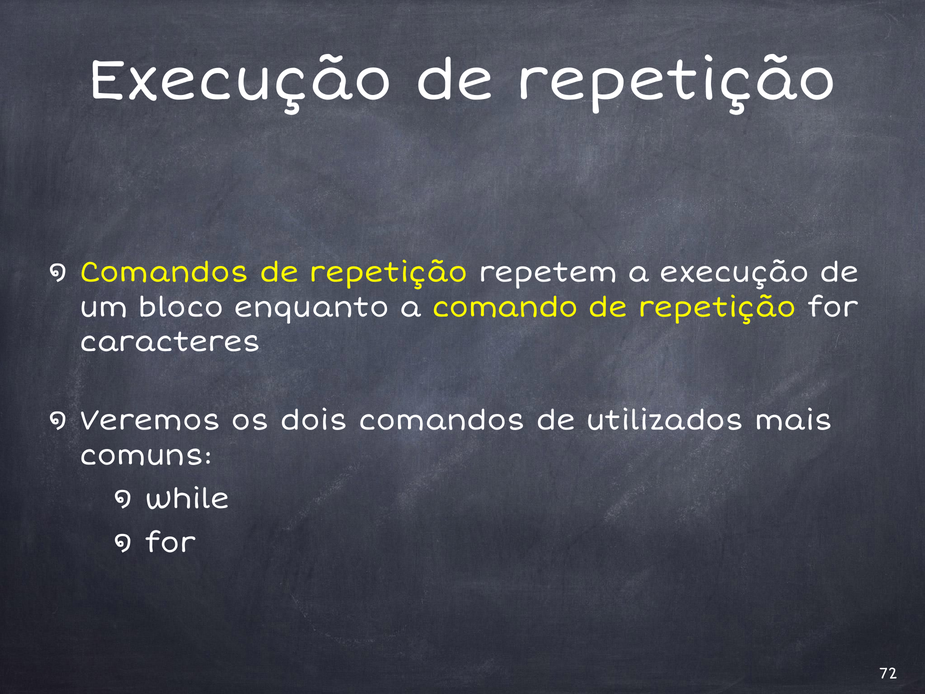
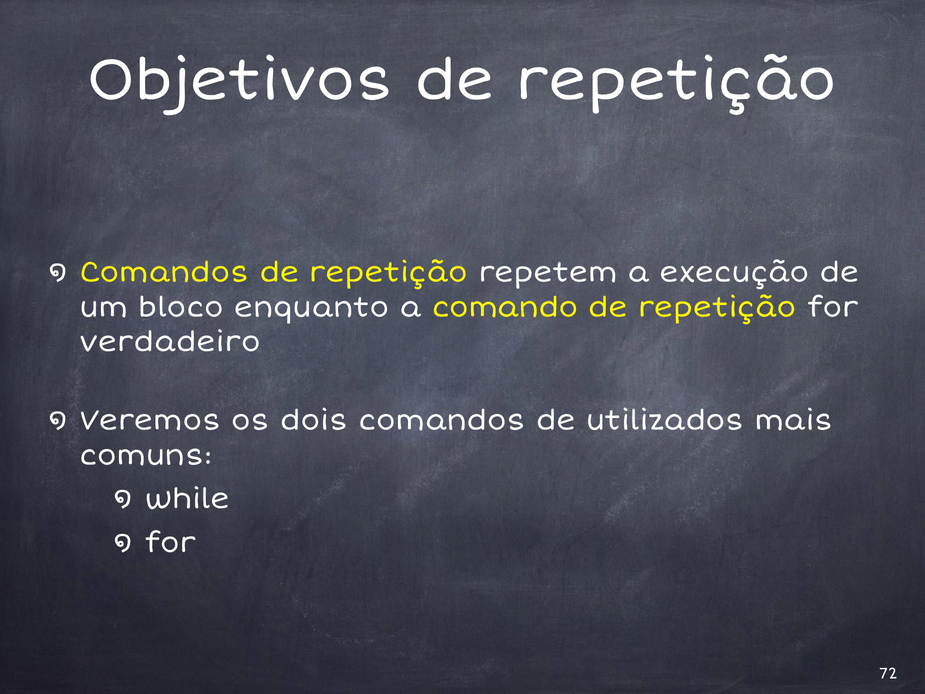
Execução: Execução -> Objetivos (240, 80)
caracteres: caracteres -> verdadeiro (170, 342)
